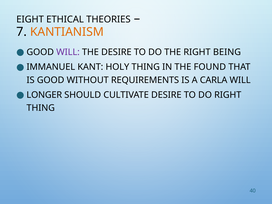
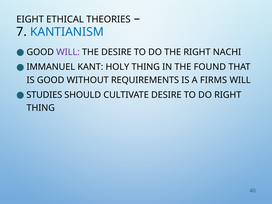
KANTIANISM colour: orange -> blue (67, 32)
BEING: BEING -> NACHI (227, 52)
CARLA: CARLA -> FIRMS (214, 80)
LONGER: LONGER -> STUDIES (44, 95)
